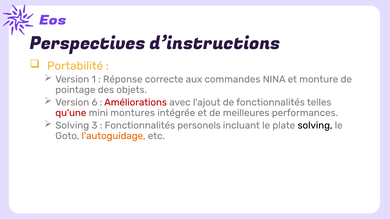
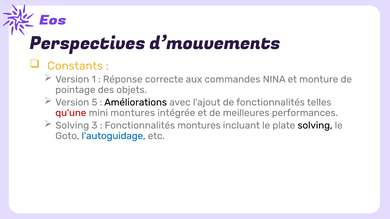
d’instructions: d’instructions -> d’mouvements (215, 43)
Portabilité: Portabilité -> Constants (75, 66)
6: 6 -> 5 (94, 102)
Améliorations colour: red -> black (136, 102)
Fonctionnalités personels: personels -> montures (199, 126)
l'autoguidage colour: orange -> blue (114, 136)
